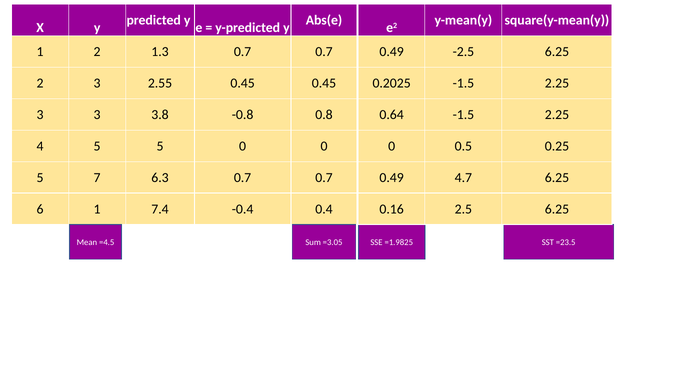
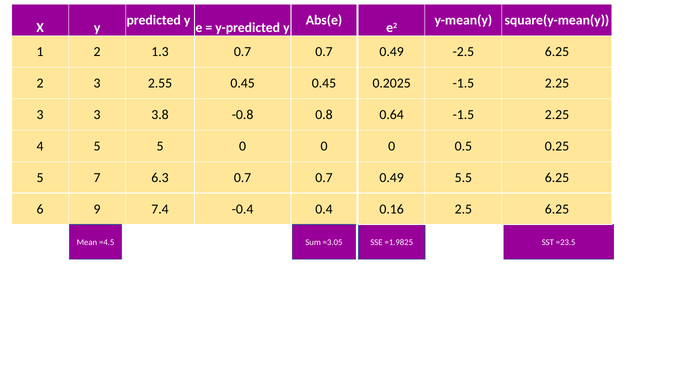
4.7: 4.7 -> 5.5 (463, 178)
6 1: 1 -> 9 (97, 209)
